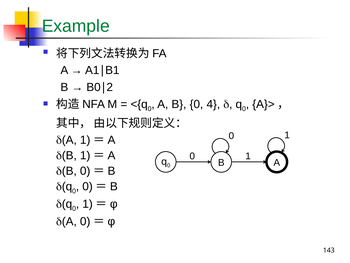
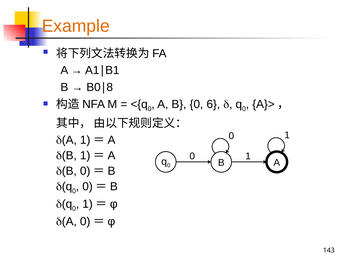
Example colour: green -> orange (76, 26)
2: 2 -> 8 (110, 87)
4: 4 -> 6 (213, 104)
